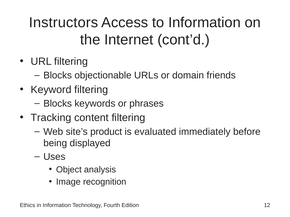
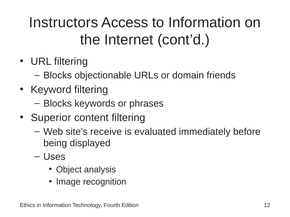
Tracking: Tracking -> Superior (51, 118)
product: product -> receive (106, 132)
